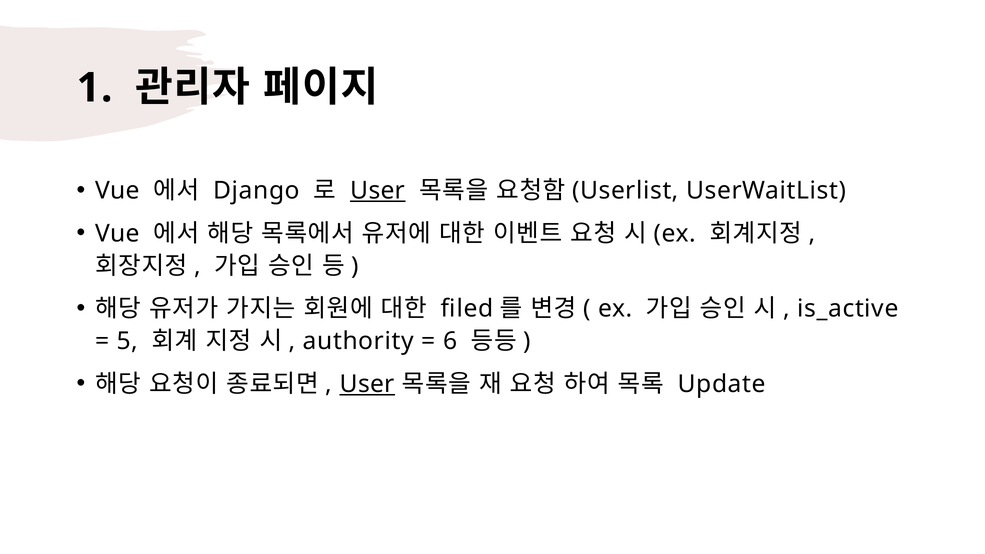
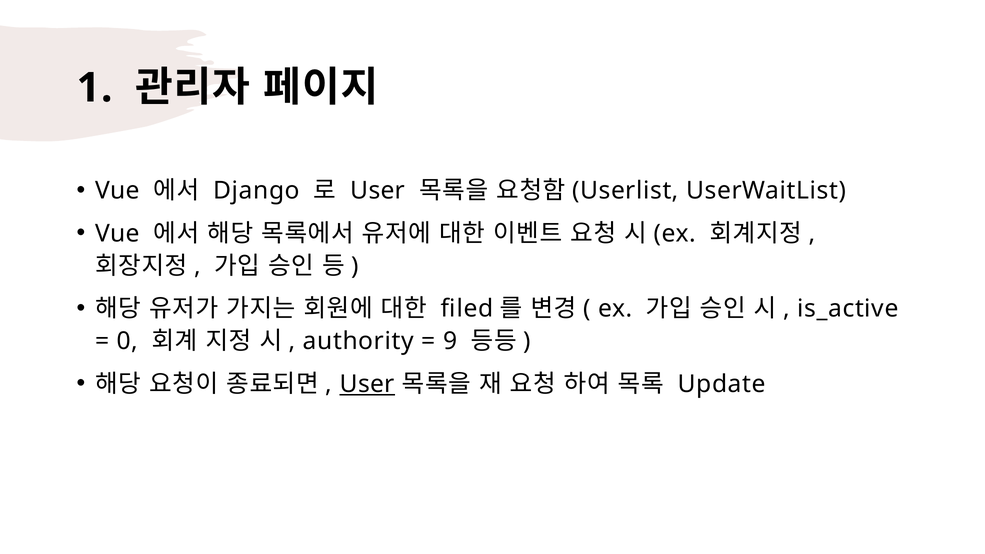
User underline: present -> none (378, 191)
5: 5 -> 0 (127, 341)
6: 6 -> 9 (450, 341)
